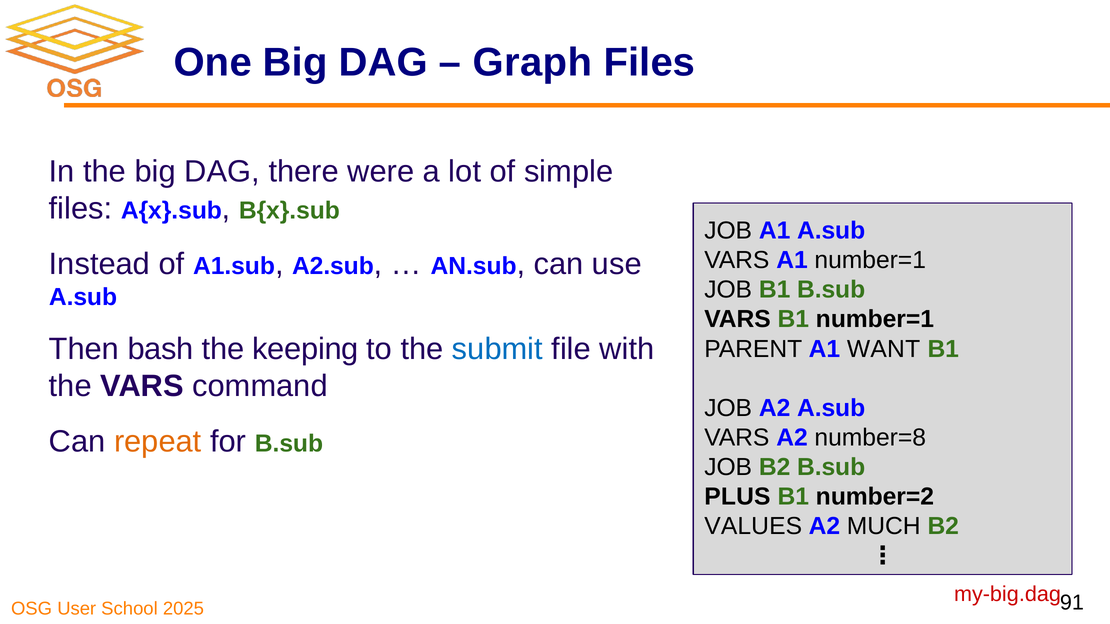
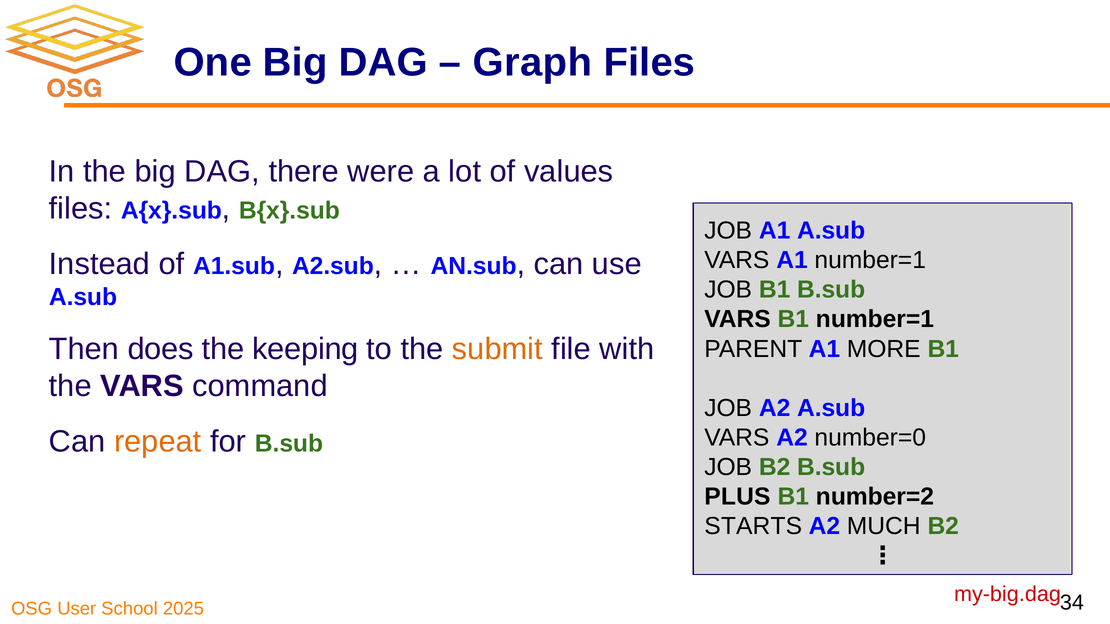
simple: simple -> values (569, 172)
bash: bash -> does (161, 349)
submit colour: blue -> orange (497, 349)
WANT: WANT -> MORE (884, 349)
number=8: number=8 -> number=0 (870, 438)
VALUES: VALUES -> STARTS (753, 527)
91: 91 -> 34 (1072, 603)
